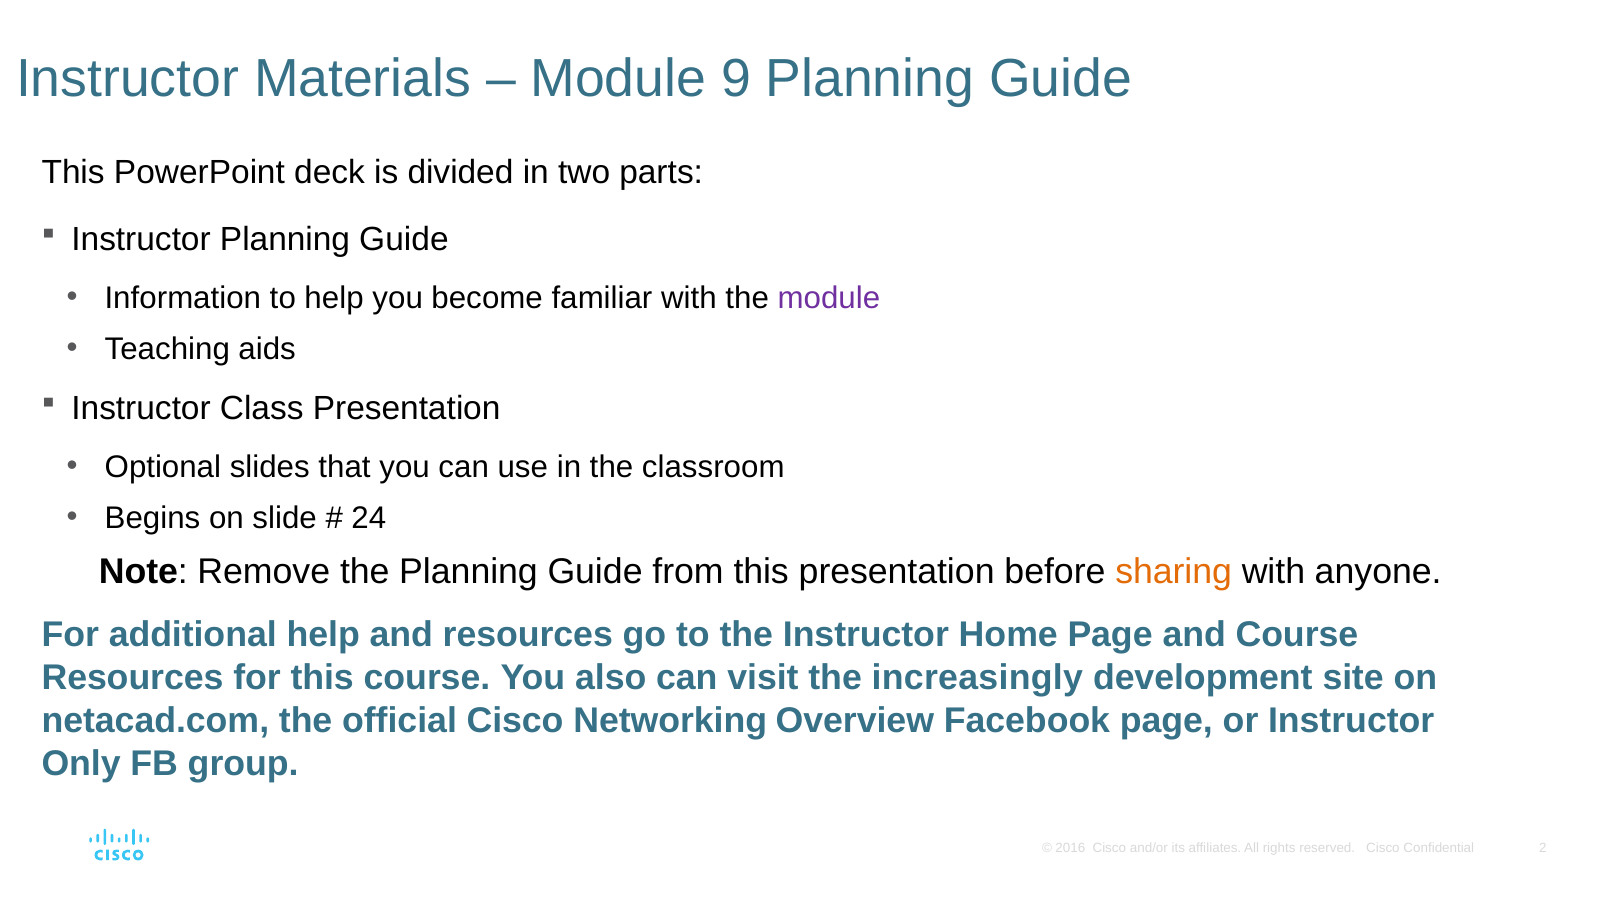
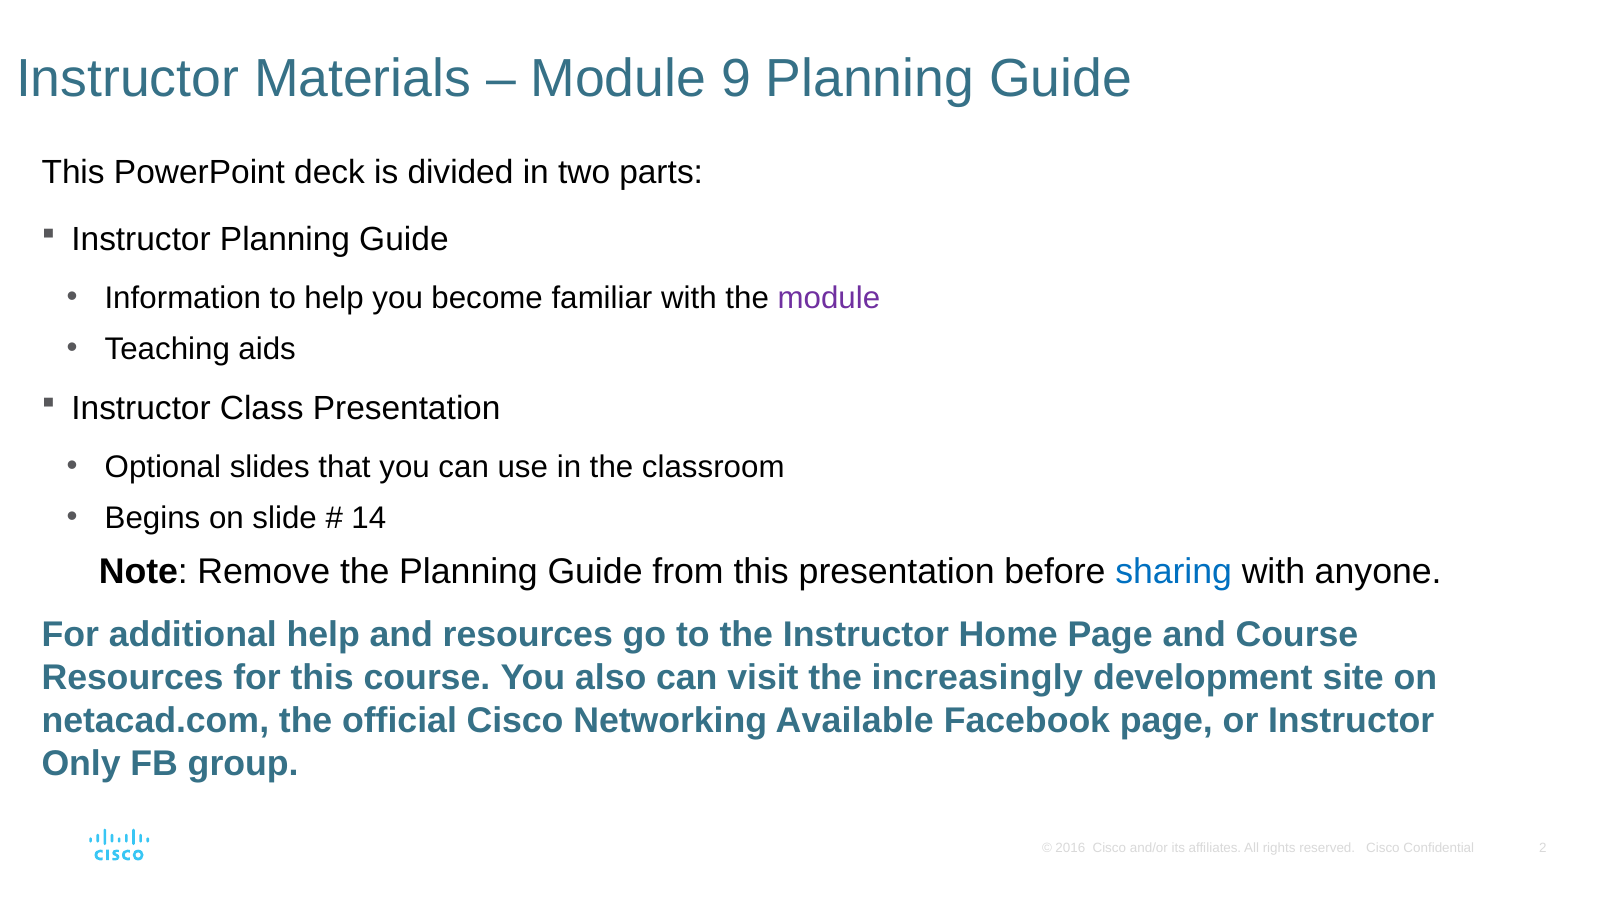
24: 24 -> 14 (369, 518)
sharing colour: orange -> blue (1174, 572)
Overview: Overview -> Available (855, 721)
